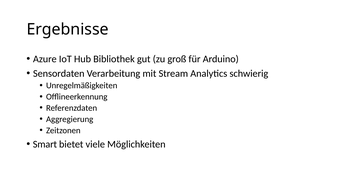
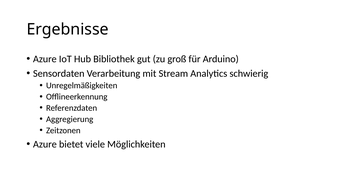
Smart: Smart -> Azure (45, 144)
